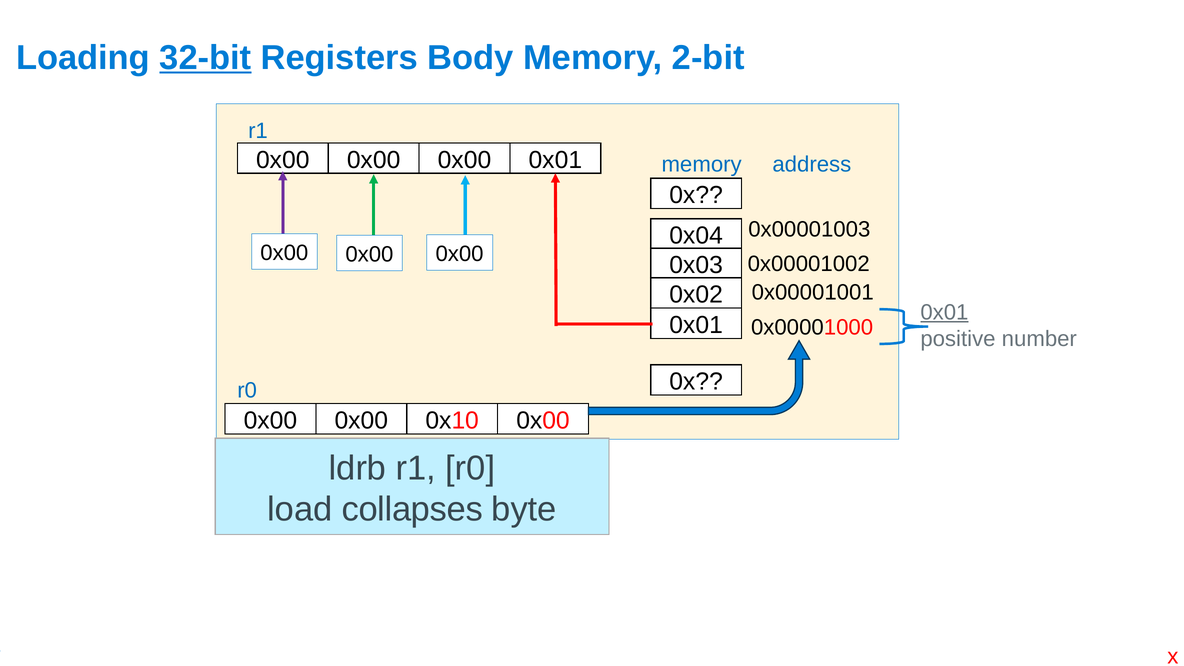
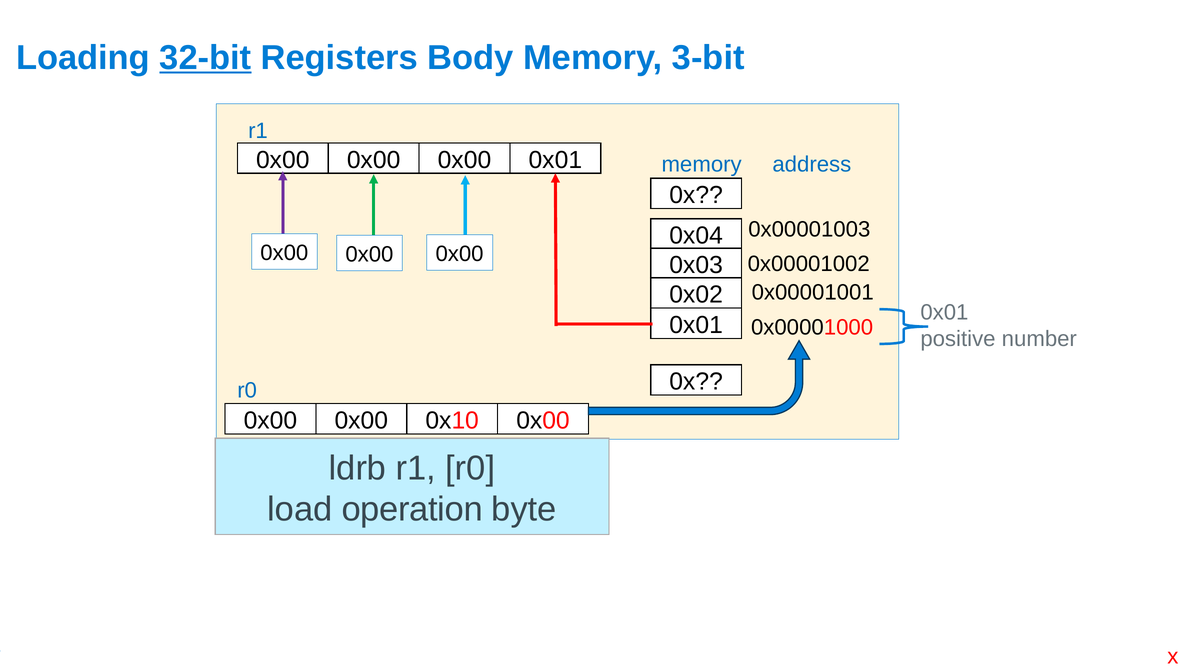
2-bit: 2-bit -> 3-bit (708, 58)
0x01 underline: present -> none (944, 312)
collapses: collapses -> operation (412, 510)
